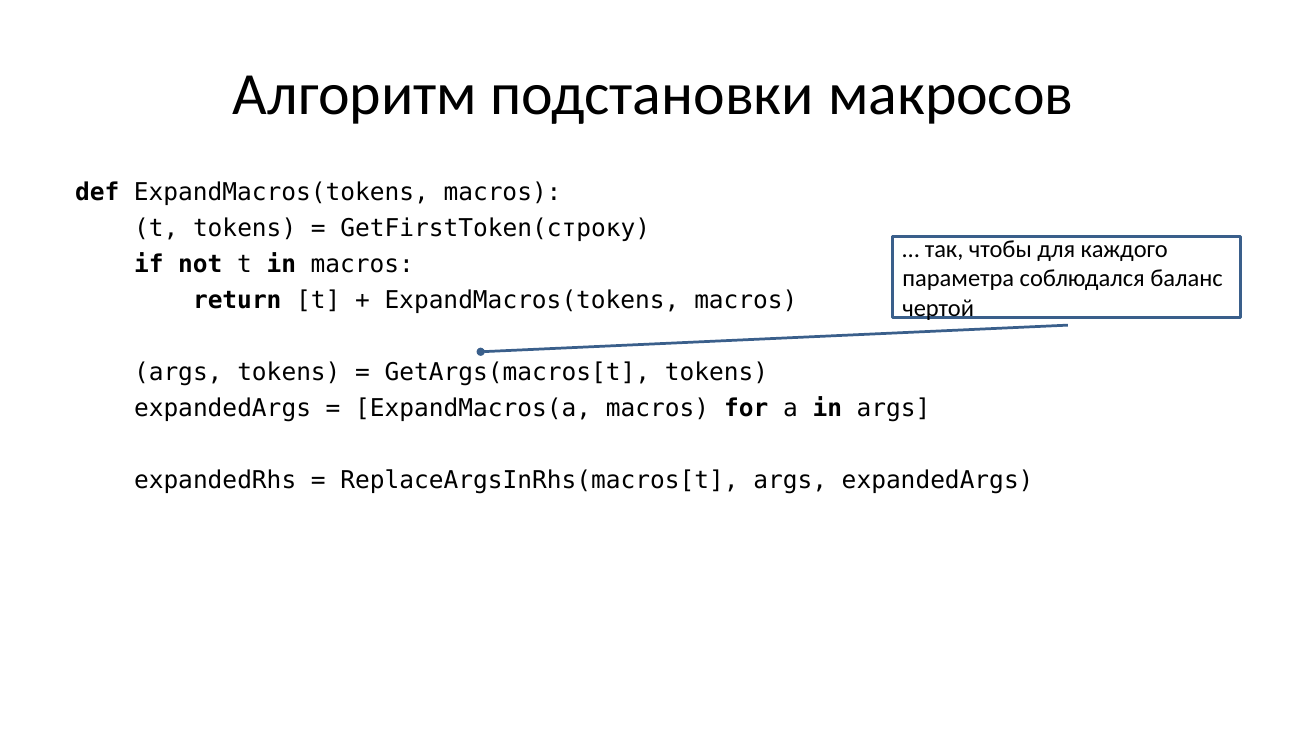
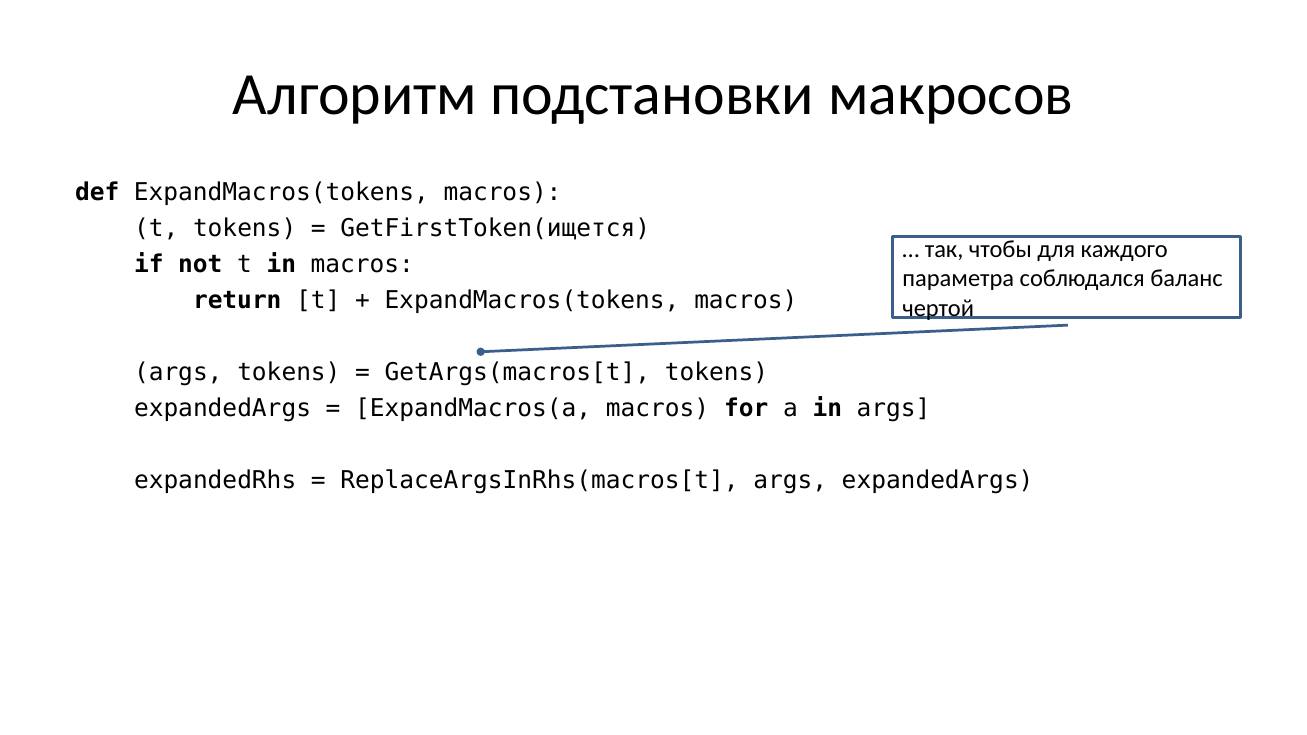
GetFirstToken(строку: GetFirstToken(строку -> GetFirstToken(ищется (495, 229)
